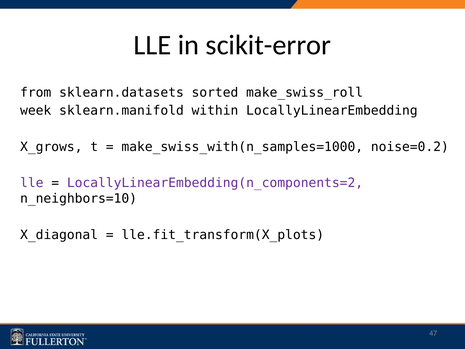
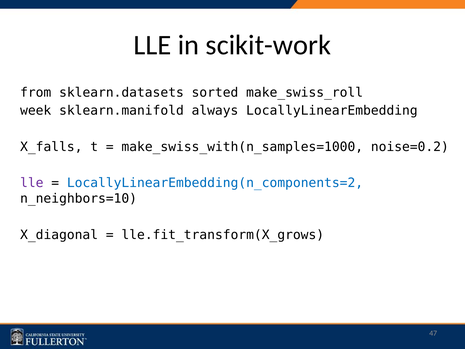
scikit-error: scikit-error -> scikit-work (268, 45)
within: within -> always (215, 110)
X_grows: X_grows -> X_falls (51, 147)
LocallyLinearEmbedding(n_components=2 colour: purple -> blue (215, 183)
lle.fit_transform(X_plots: lle.fit_transform(X_plots -> lle.fit_transform(X_grows (223, 235)
